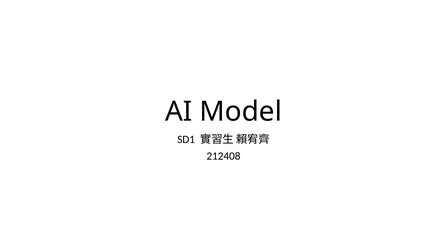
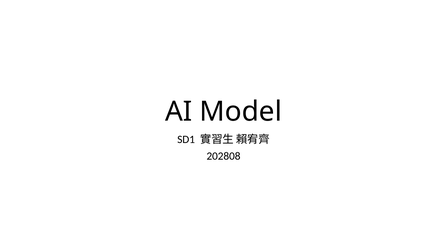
212408: 212408 -> 202808 (223, 156)
